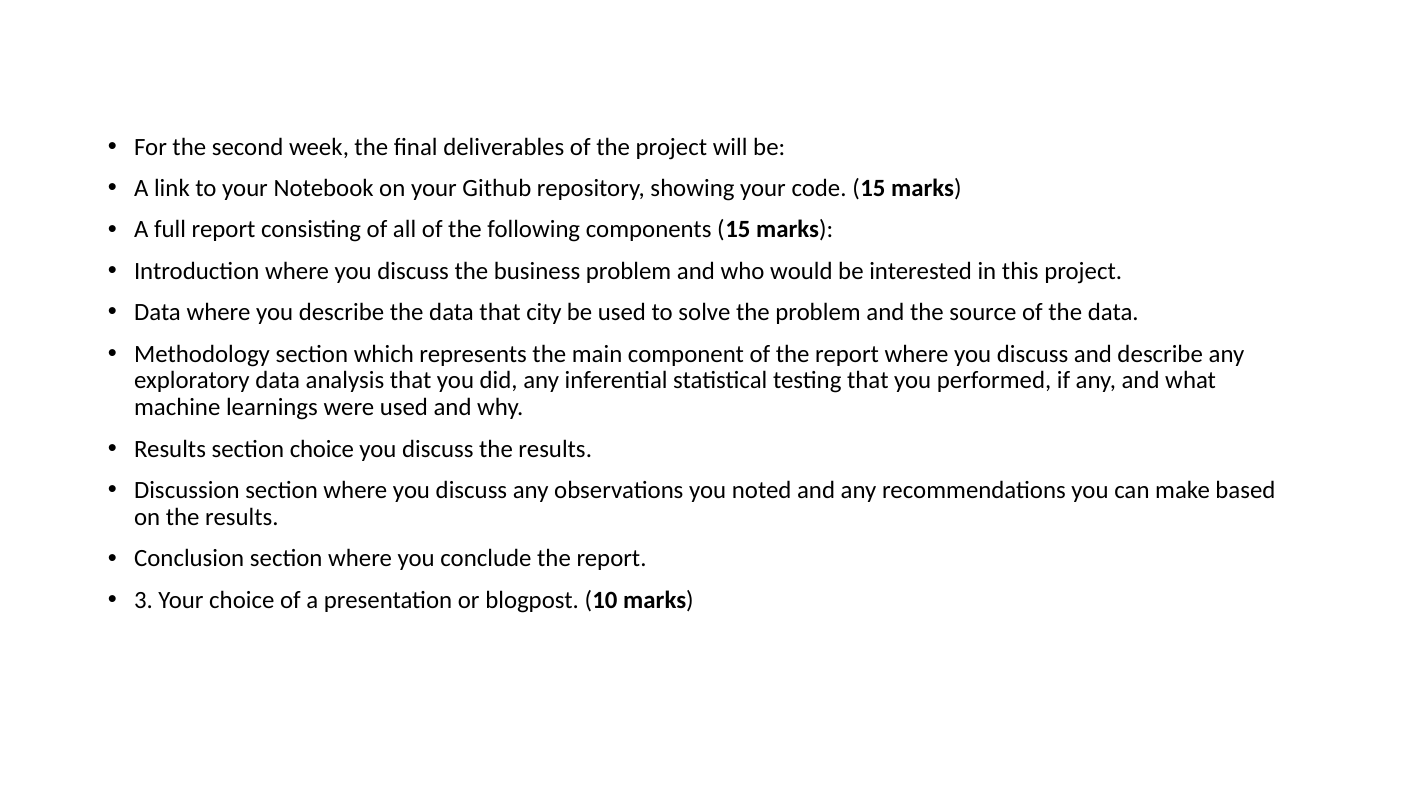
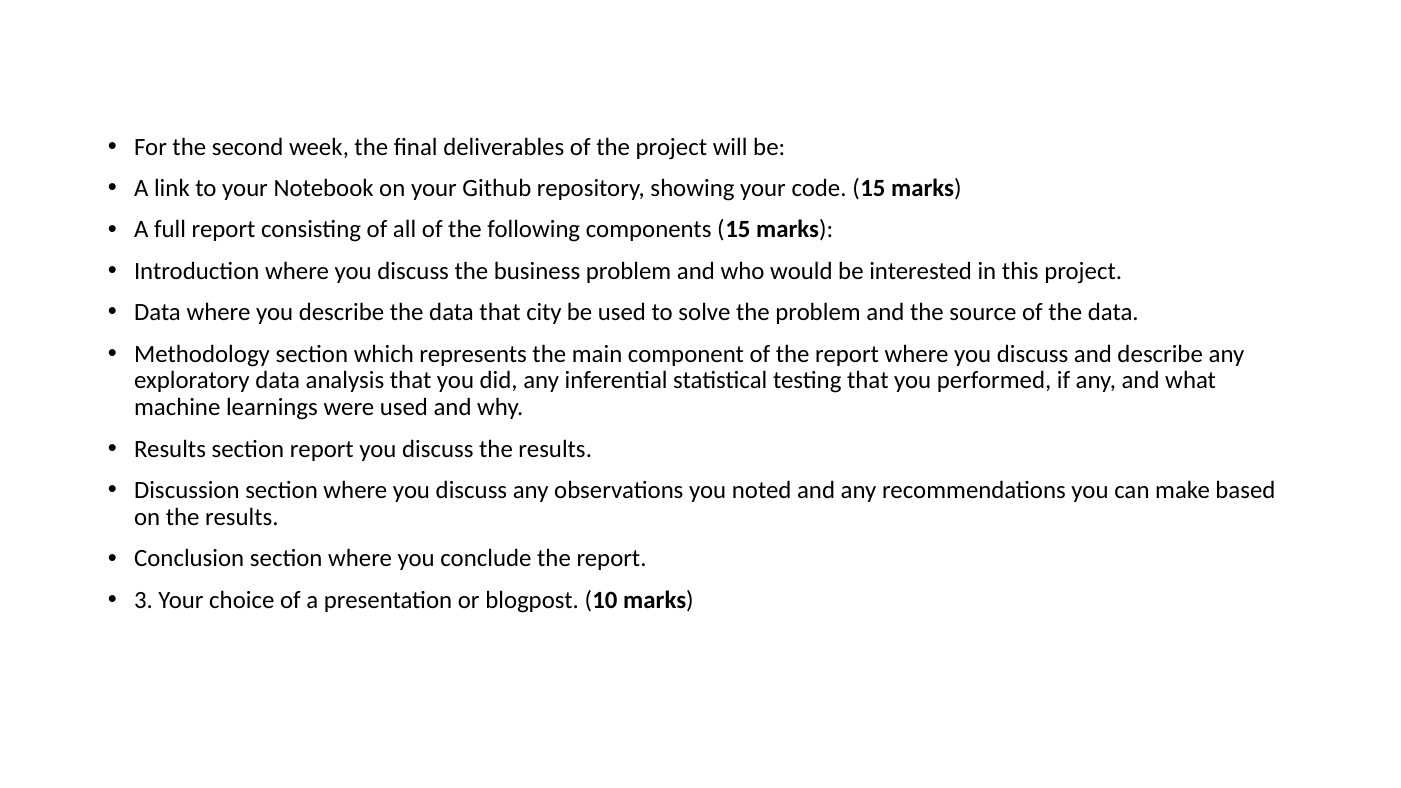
section choice: choice -> report (322, 449)
